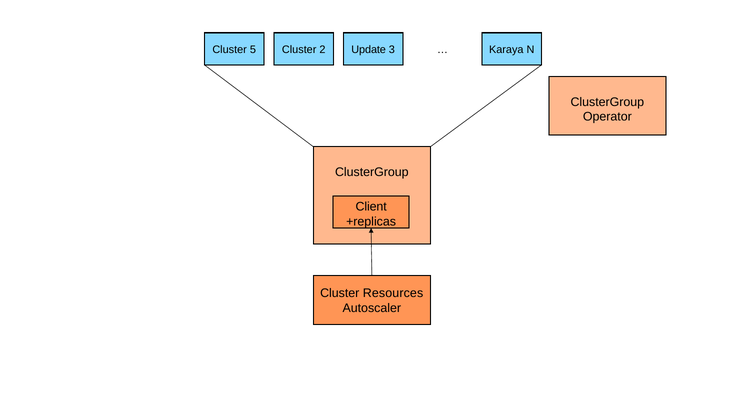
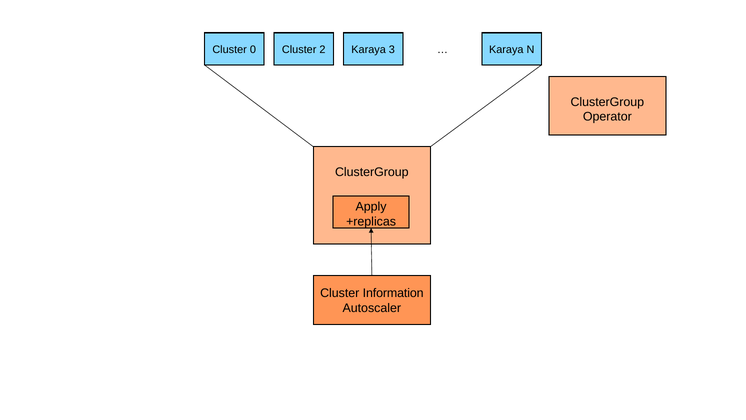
5: 5 -> 0 (253, 50)
2 Update: Update -> Karaya (369, 50)
Client: Client -> Apply (371, 206)
Resources: Resources -> Information (393, 293)
